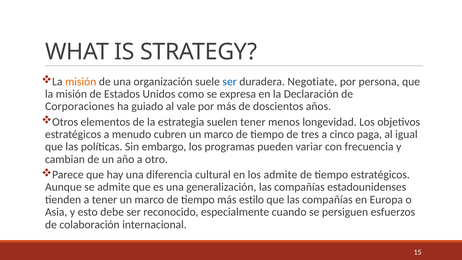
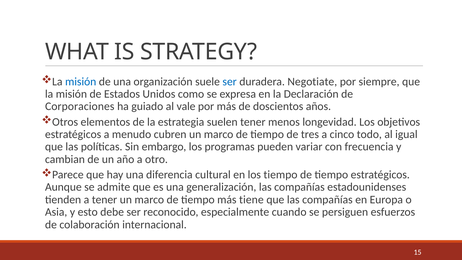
misión colour: orange -> blue (81, 82)
persona: persona -> siempre (379, 82)
paga: paga -> todo (369, 134)
los admite: admite -> tiempo (281, 175)
estilo: estilo -> tiene (251, 200)
